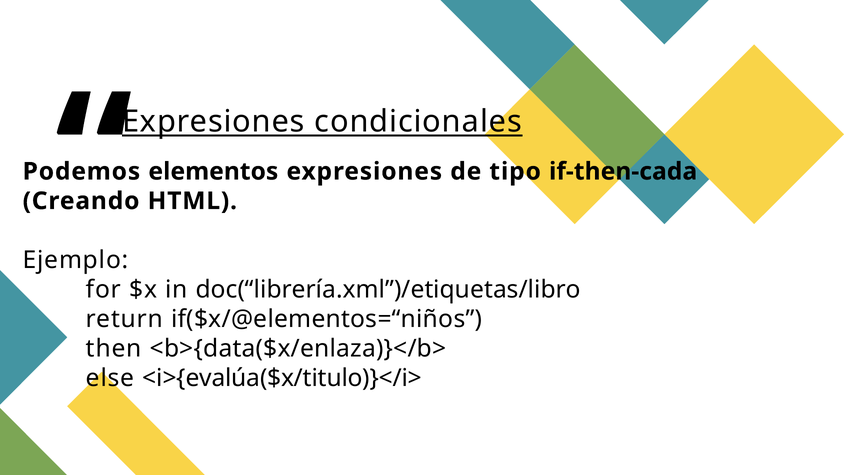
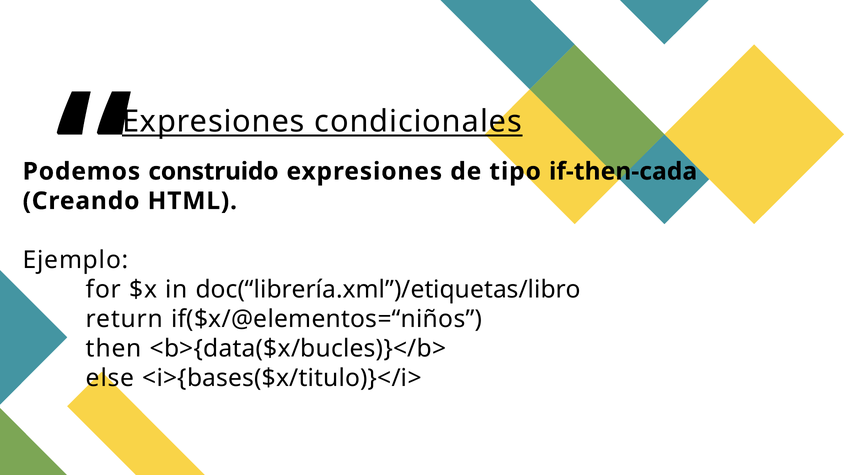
elementos: elementos -> construido (213, 171)
<b>{data($x/enlaza)}</b>: <b>{data($x/enlaza)}</b> -> <b>{data($x/bucles)}</b> (298, 348)
<i>{evalúa($x/titulo)}</i>: <i>{evalúa($x/titulo)}</i> -> <i>{bases($x/titulo)}</i> (282, 378)
